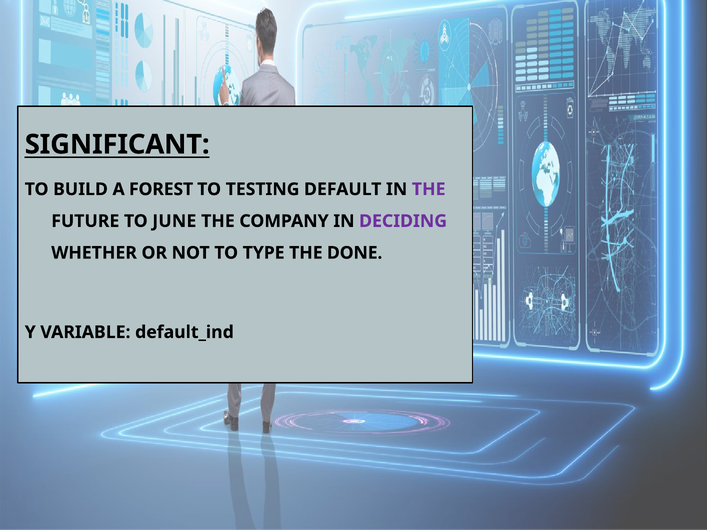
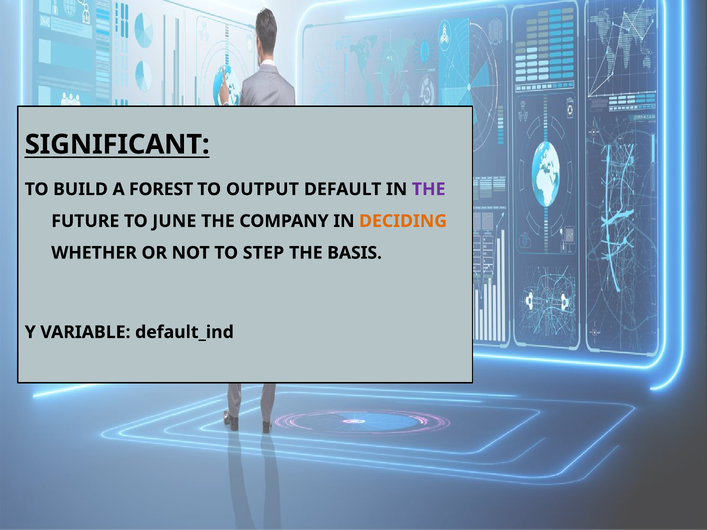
TESTING: TESTING -> OUTPUT (262, 189)
DECIDING colour: purple -> orange (403, 221)
TYPE: TYPE -> STEP (263, 253)
DONE: DONE -> BASIS (355, 253)
